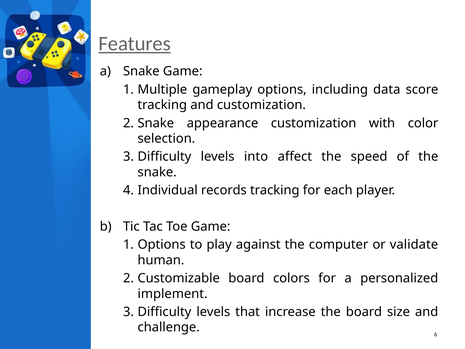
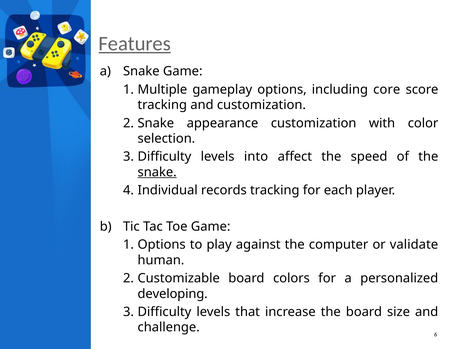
data: data -> core (387, 89)
snake underline: none -> present (157, 172)
implement: implement -> developing (173, 294)
